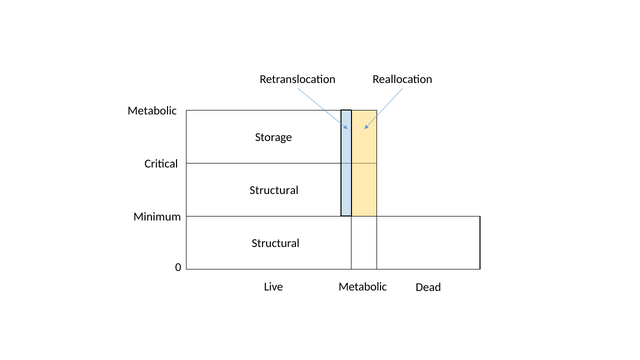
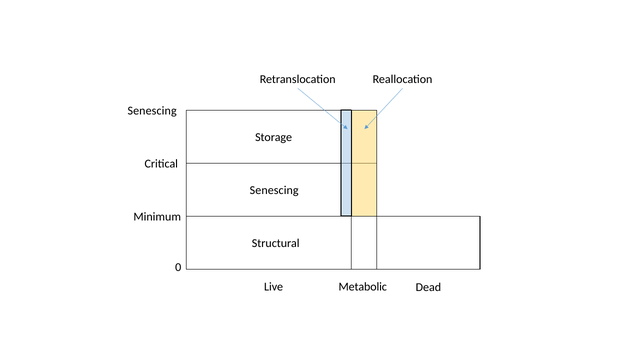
Metabolic: Metabolic -> Senescing (152, 111)
Structural: Structural -> Senescing (274, 190)
